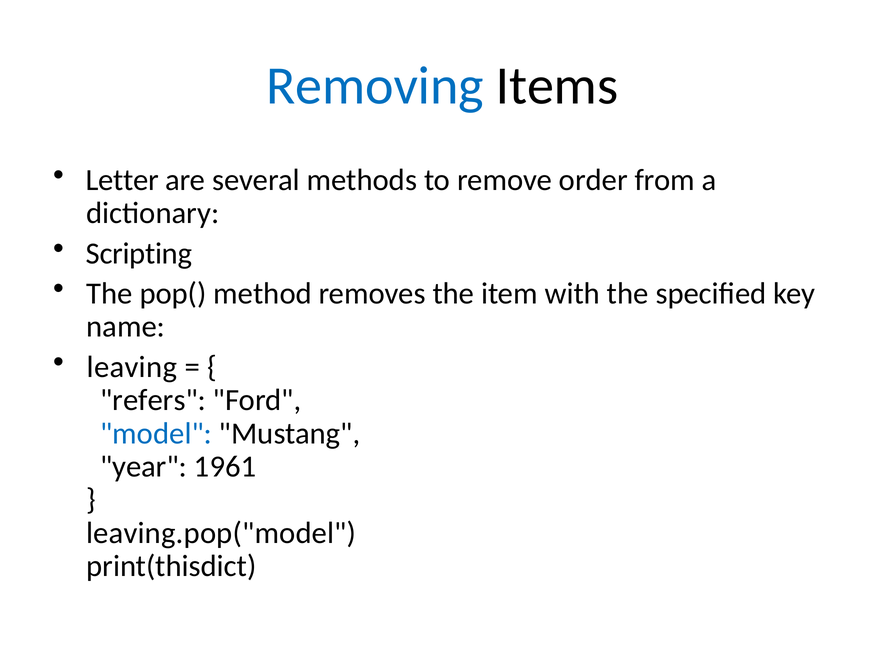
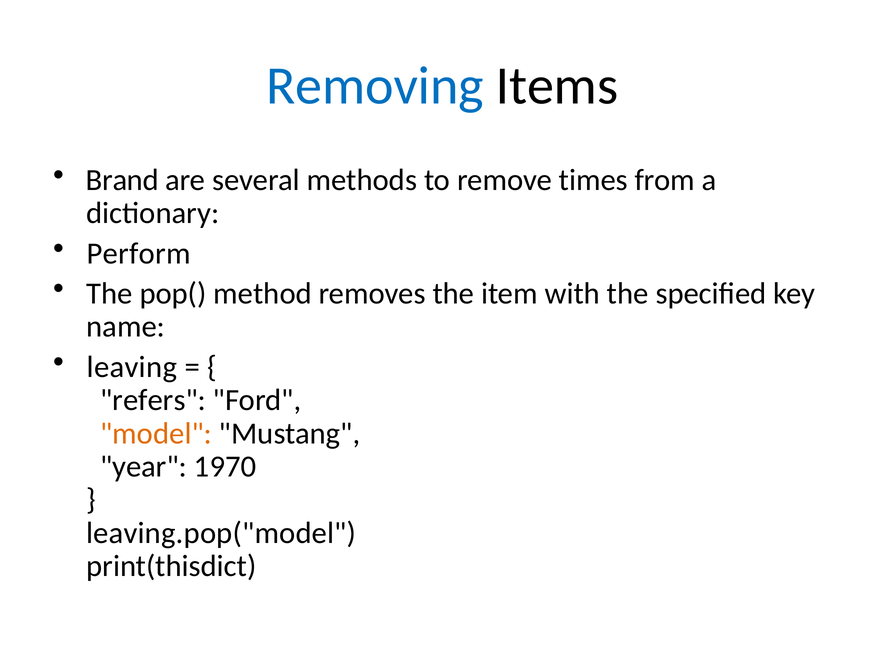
Letter: Letter -> Brand (122, 180)
order: order -> times (593, 180)
Scripting: Scripting -> Perform (139, 253)
model colour: blue -> orange (156, 433)
1961: 1961 -> 1970 (225, 466)
